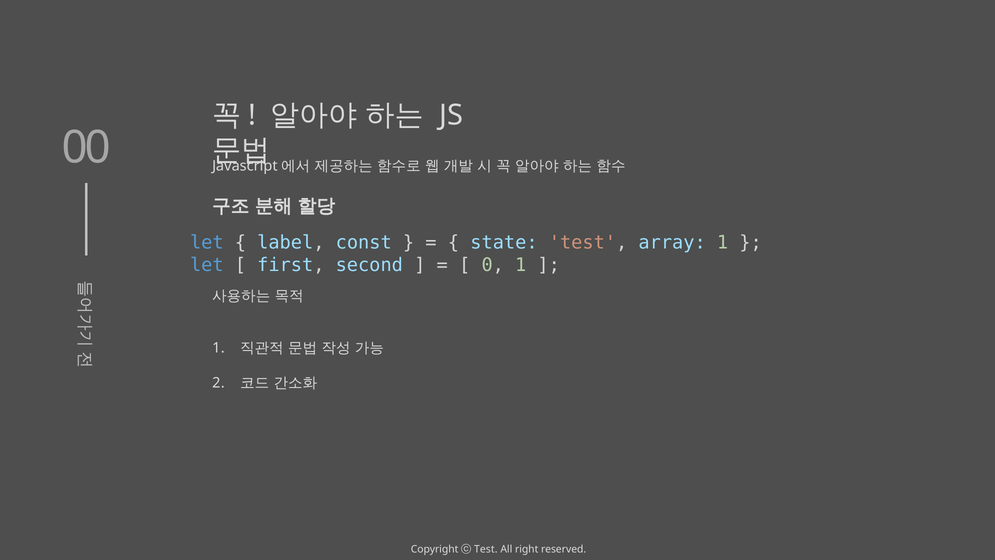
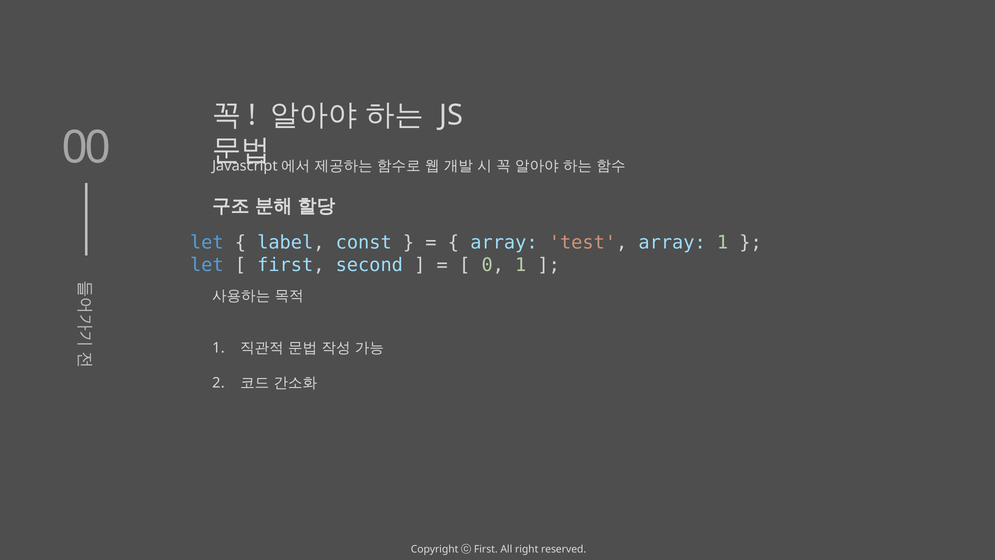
state: state -> array (504, 242)
Copyright Test: Test -> First (486, 549)
